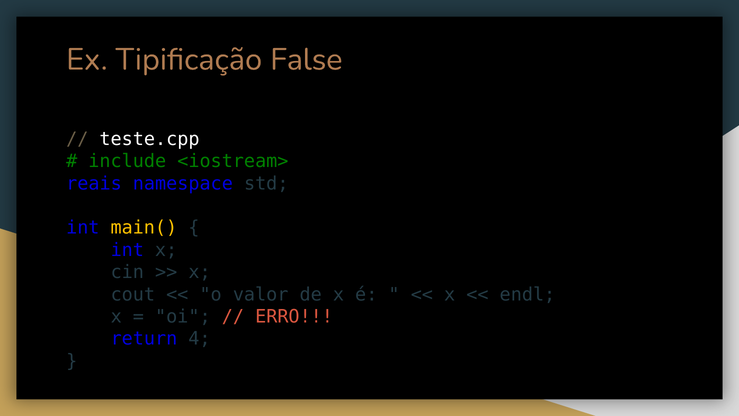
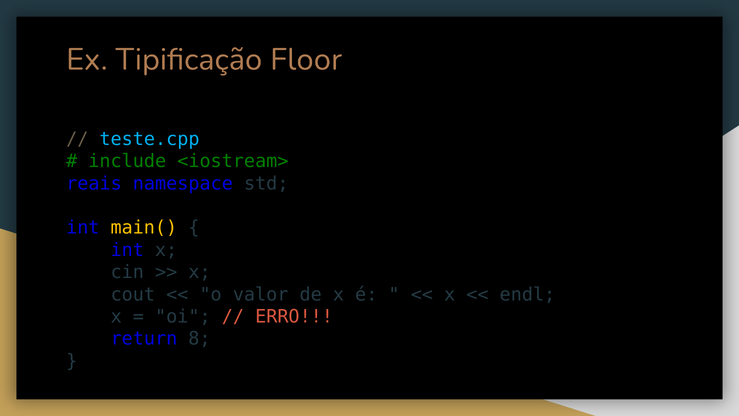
False: False -> Floor (306, 59)
teste.cpp colour: white -> light blue (150, 139)
4: 4 -> 8 (199, 339)
